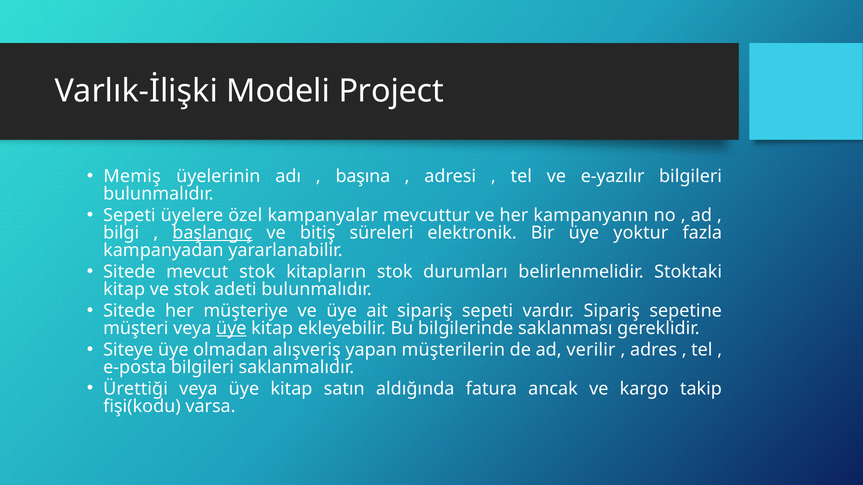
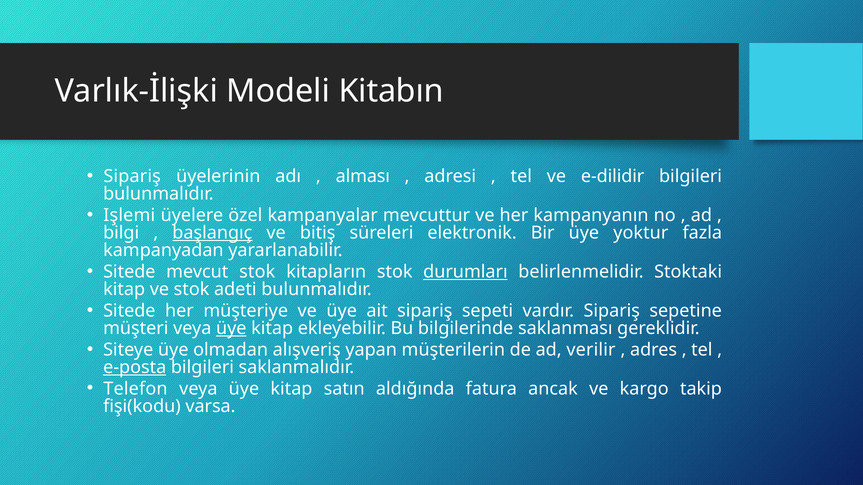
Project: Project -> Kitabın (391, 91)
Memiş: Memiş -> Sipariş (132, 177)
başına: başına -> alması (363, 177)
e-yazılır: e-yazılır -> e-dilidir (613, 177)
Sepeti: Sepeti -> Işlemi (129, 216)
durumları underline: none -> present (465, 272)
e-posta underline: none -> present (135, 368)
Ürettiği: Ürettiği -> Telefon (135, 389)
